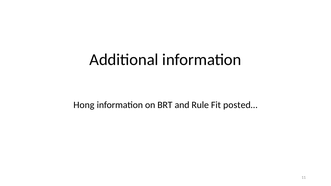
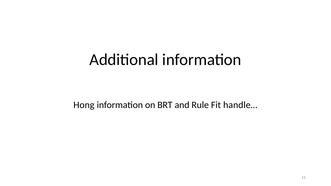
posted…: posted… -> handle… (240, 105)
